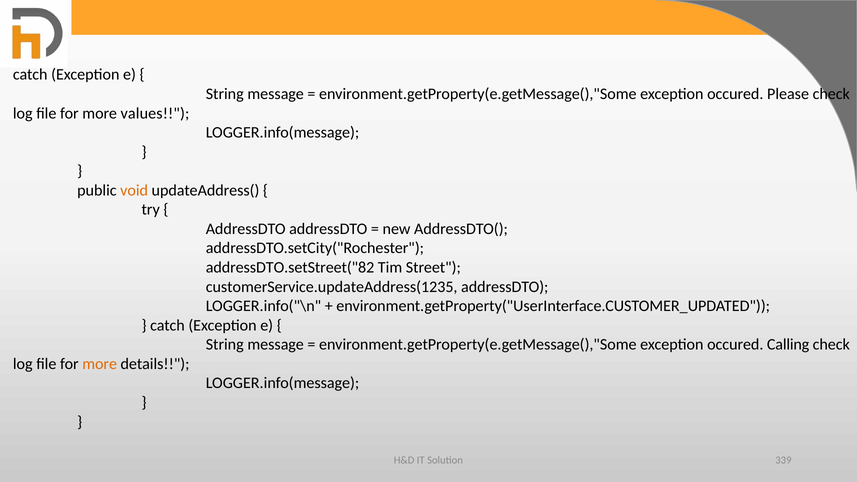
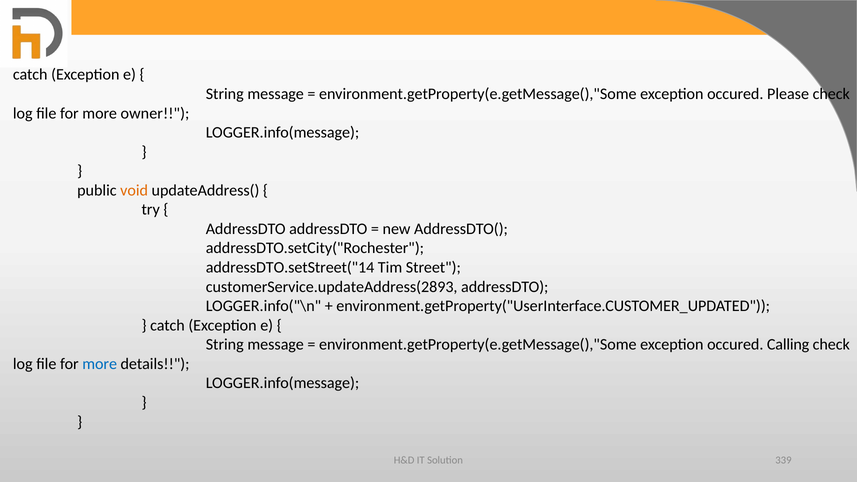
values: values -> owner (155, 113)
addressDTO.setStreet("82: addressDTO.setStreet("82 -> addressDTO.setStreet("14 (290, 268)
customerService.updateAddress(1235: customerService.updateAddress(1235 -> customerService.updateAddress(2893 (332, 287)
more colour: orange -> blue (100, 364)
